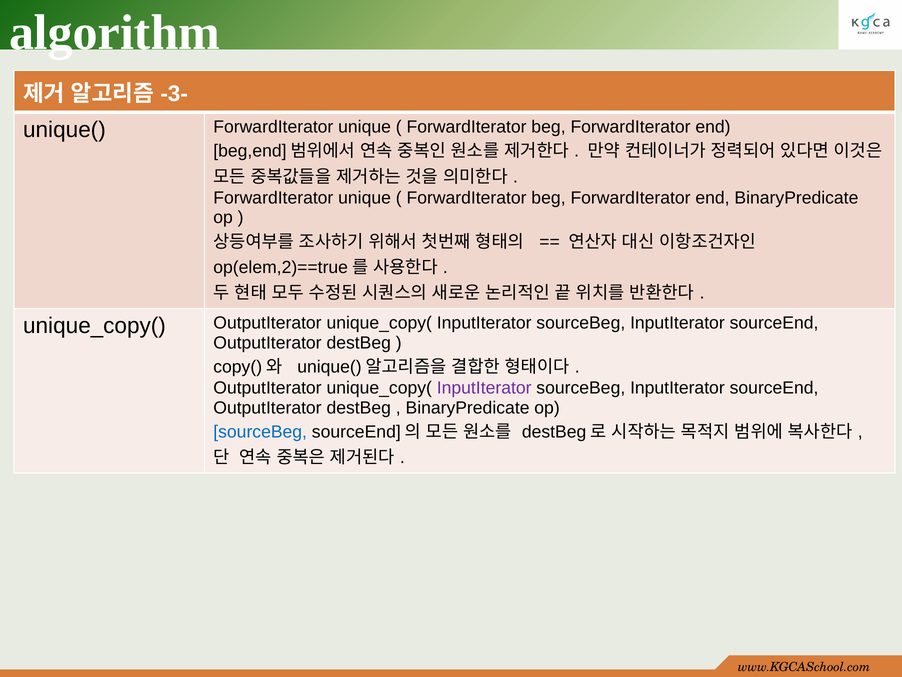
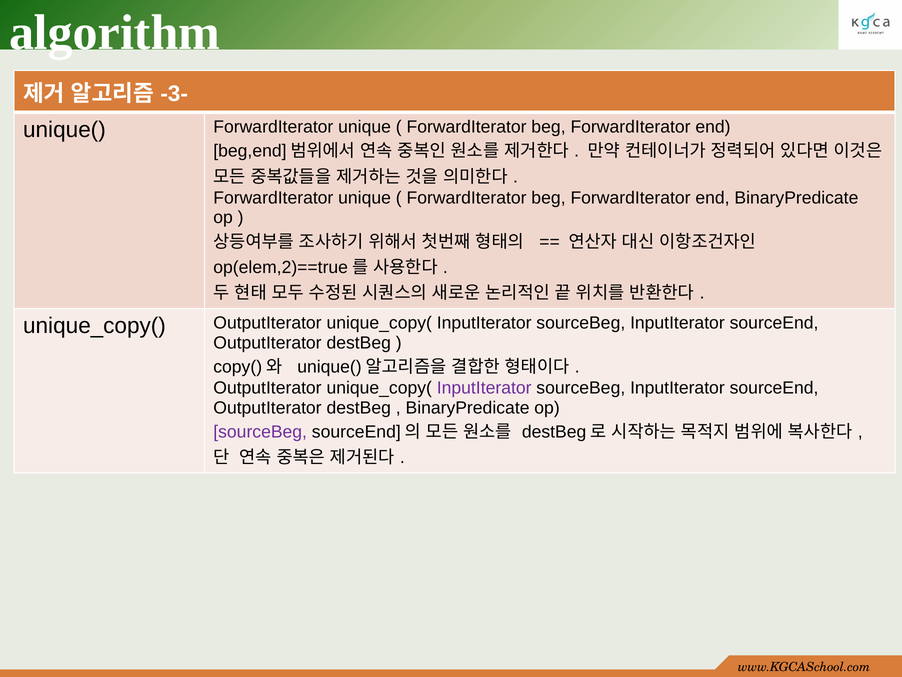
sourceBeg colour: blue -> purple (260, 432)
